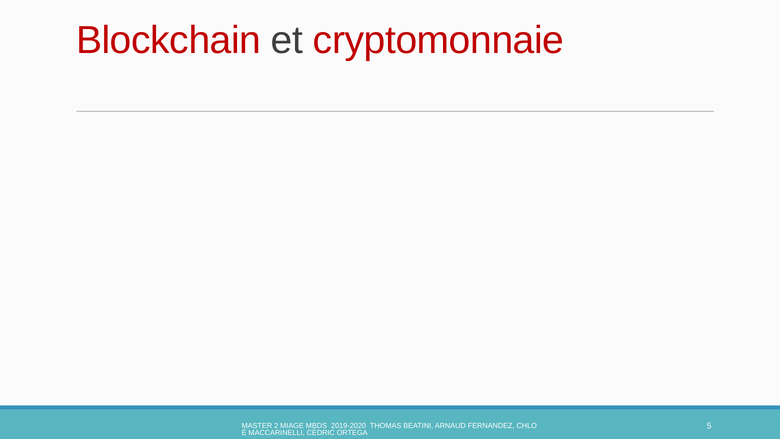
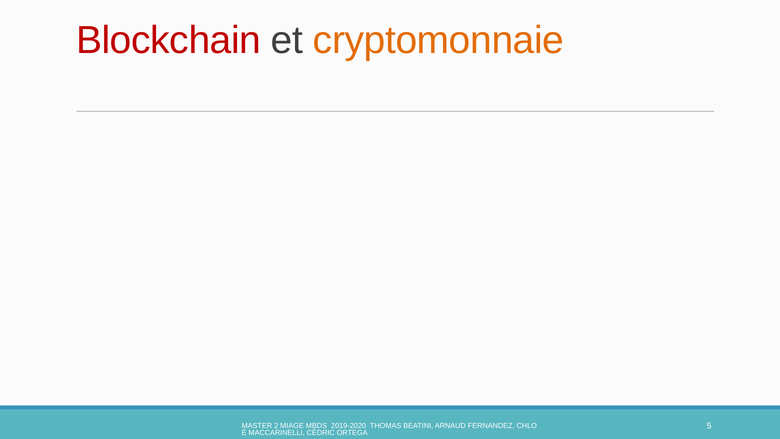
cryptomonnaie colour: red -> orange (439, 41)
